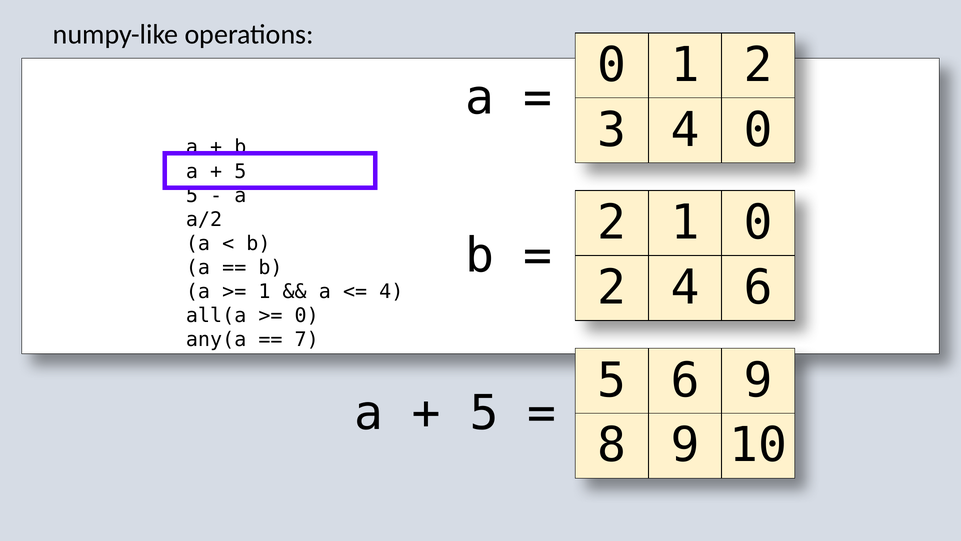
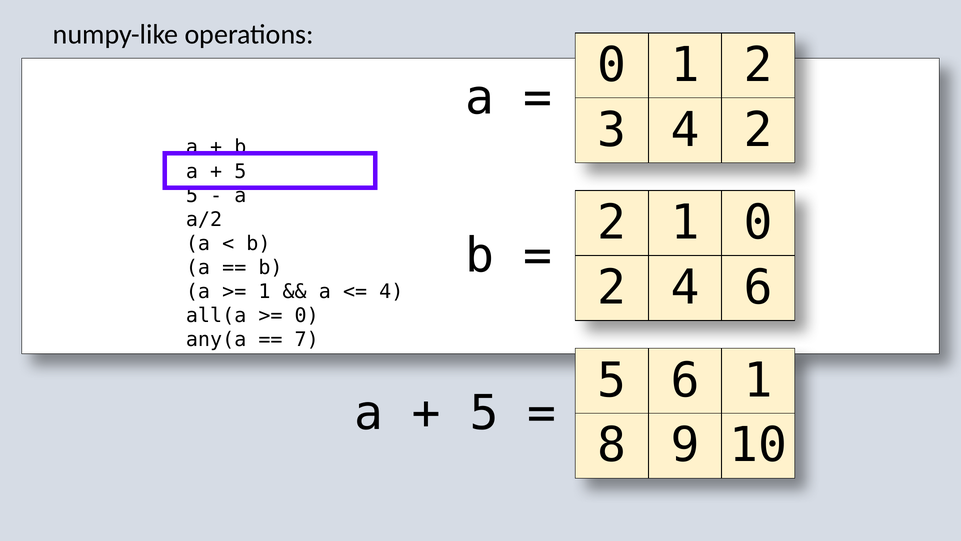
0: 0 -> 2 (758, 130)
6 9: 9 -> 1 (758, 380)
